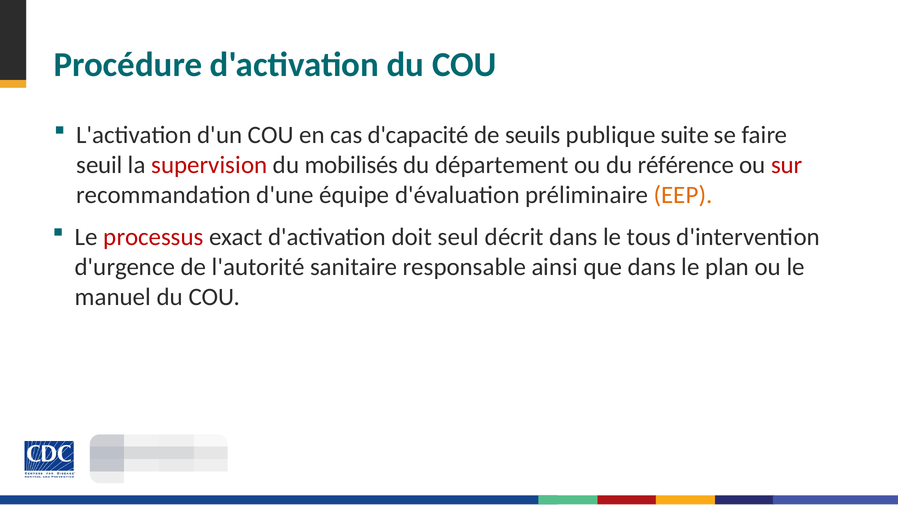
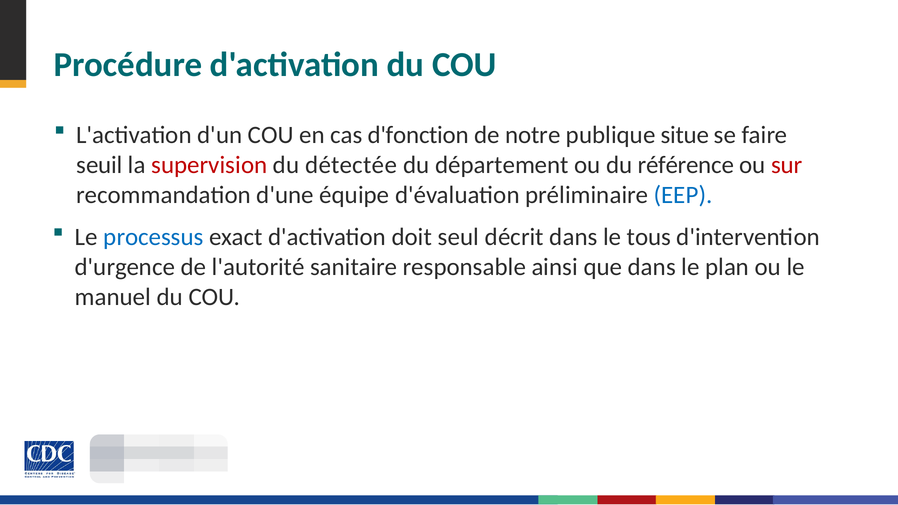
d'capacité: d'capacité -> d'fonction (418, 135)
seuils: seuils -> notre (533, 135)
suite: suite -> situe (685, 135)
mobilisés: mobilisés -> détectée (351, 165)
EEP colour: orange -> blue (683, 195)
processus colour: red -> blue (154, 237)
